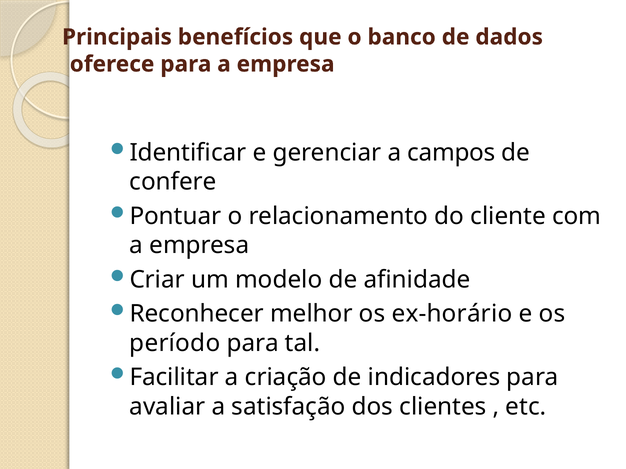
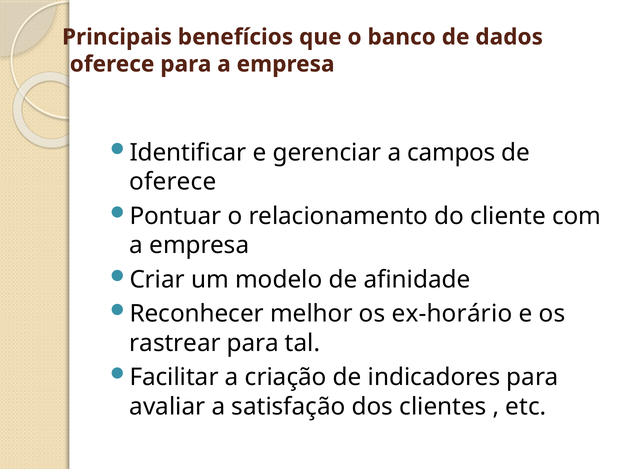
confere: confere -> oferece (173, 182)
período: período -> rastrear (175, 343)
